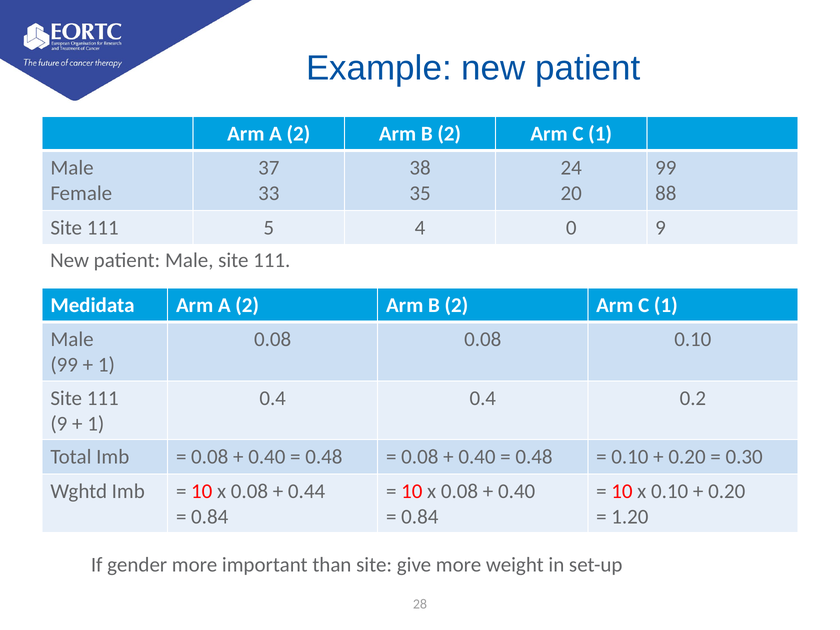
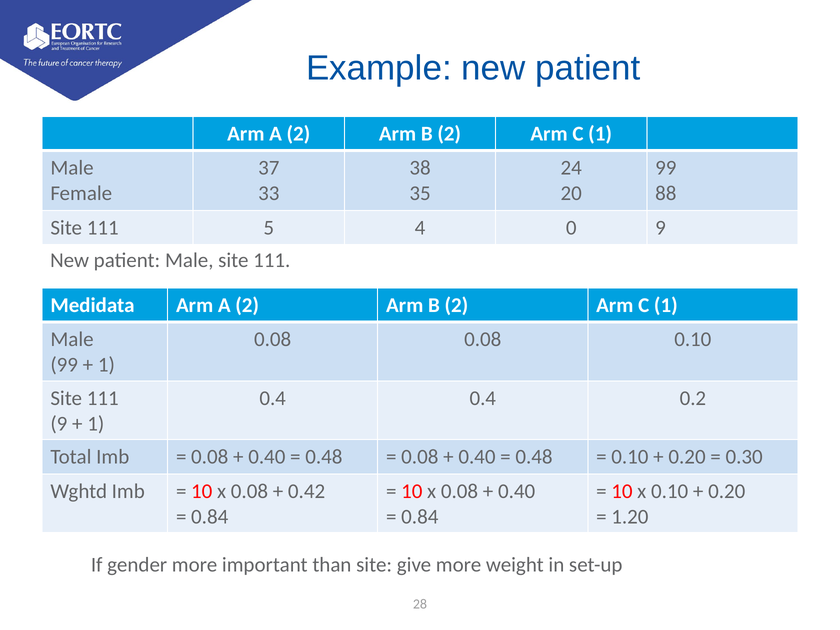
0.44: 0.44 -> 0.42 (307, 491)
